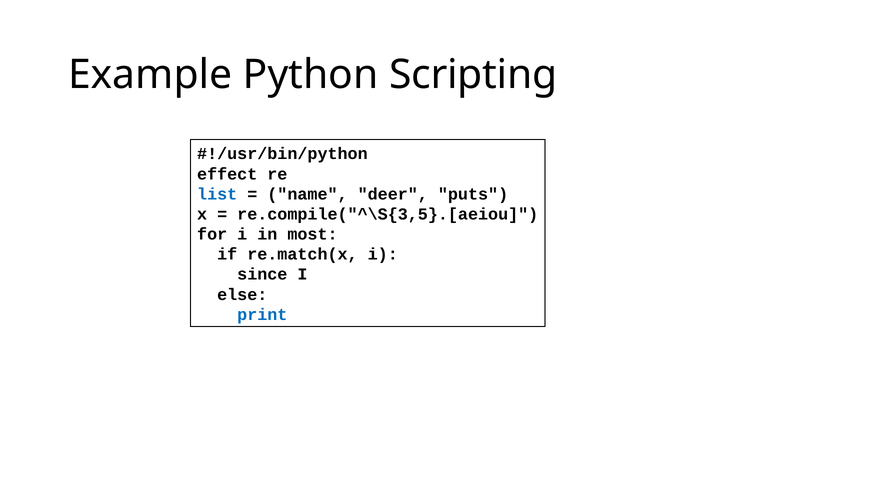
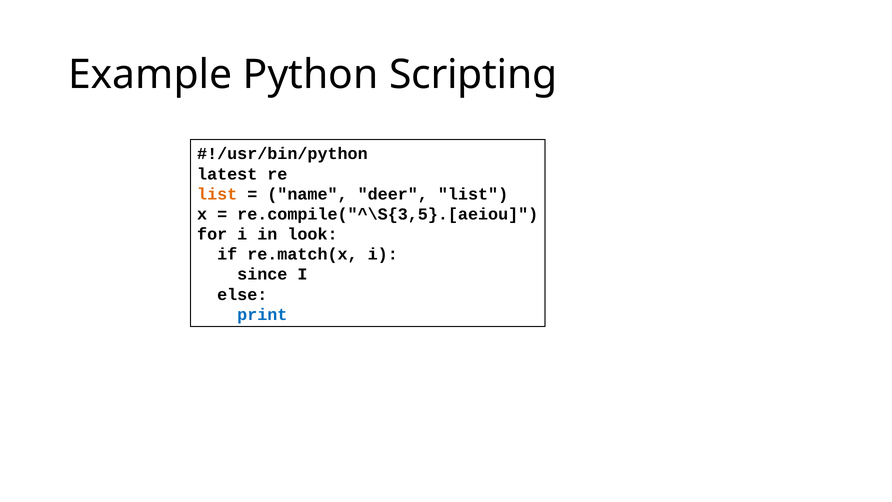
effect: effect -> latest (227, 174)
list colour: blue -> orange (217, 194)
deer puts: puts -> list (473, 194)
most: most -> look (312, 234)
